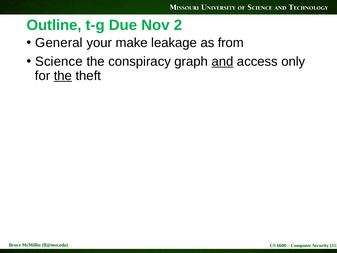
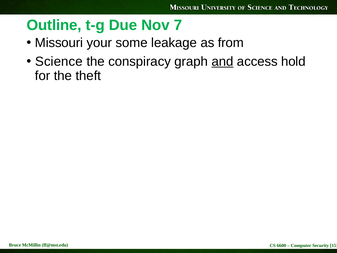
2: 2 -> 7 (178, 25)
General: General -> Missouri (59, 43)
make: make -> some (132, 43)
only: only -> hold (293, 62)
the underline: present -> none (63, 76)
